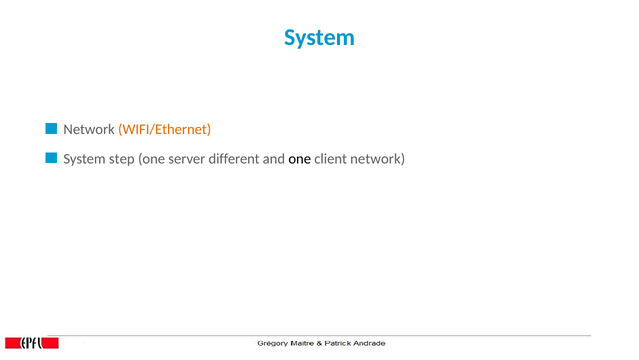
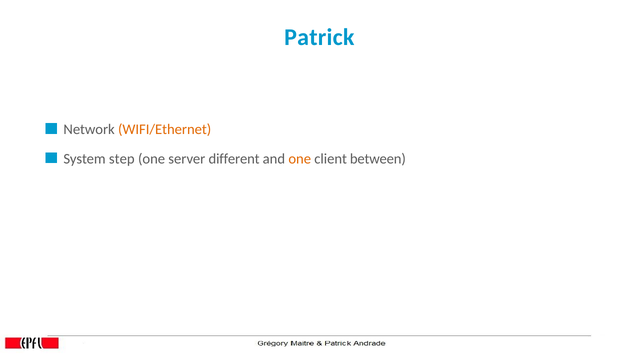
System: System -> Patrick (319, 37)
one colour: black -> orange (300, 159)
client network: network -> between (378, 159)
